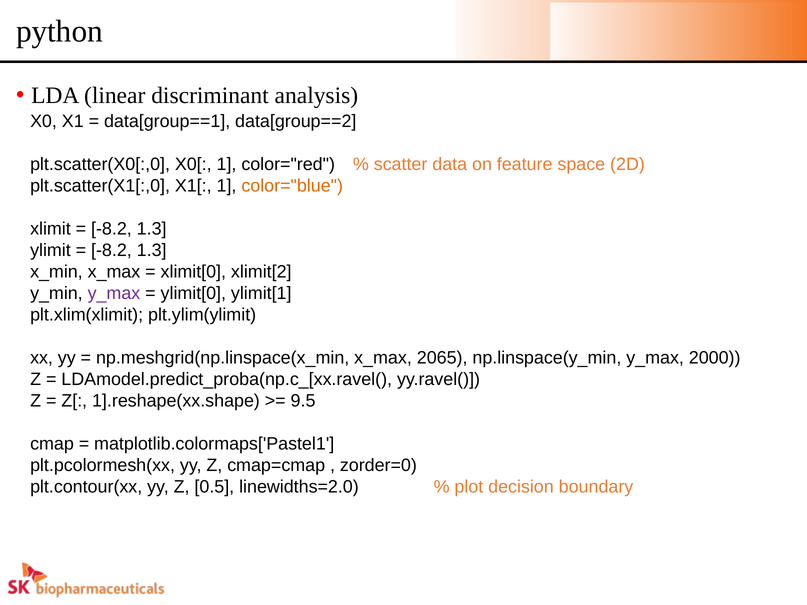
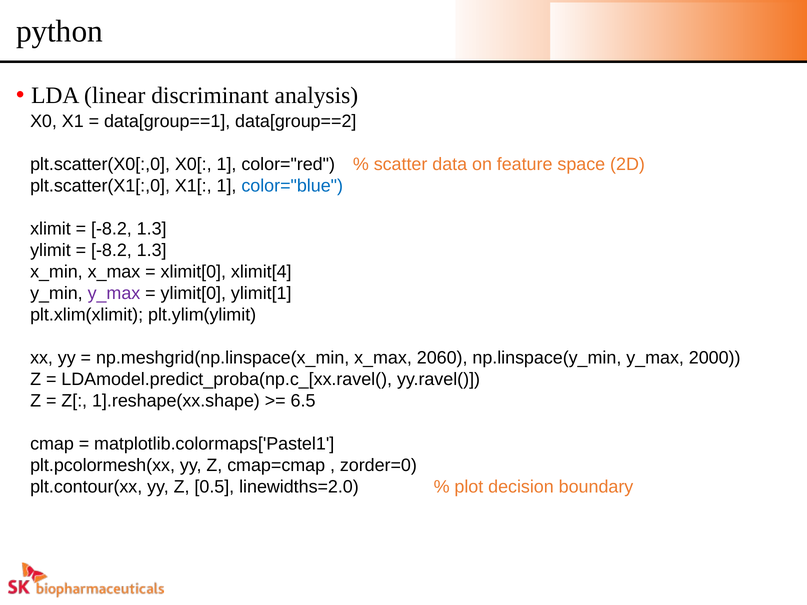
color="blue colour: orange -> blue (292, 186)
xlimit[2: xlimit[2 -> xlimit[4 (261, 272)
2065: 2065 -> 2060 (442, 358)
9.5: 9.5 -> 6.5 (303, 401)
